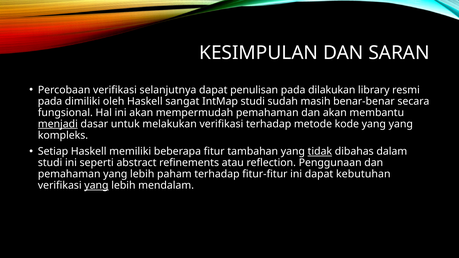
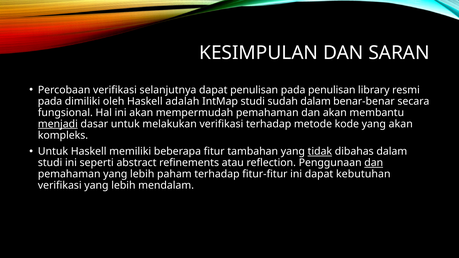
pada dilakukan: dilakukan -> penulisan (332, 90)
sangat: sangat -> adalah (182, 101)
sudah masih: masih -> dalam (316, 101)
yang yang: yang -> akan (401, 124)
Setiap: Setiap -> Untuk (53, 152)
dan underline: none -> present (374, 163)
yang underline: present -> none (96, 186)
